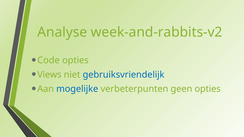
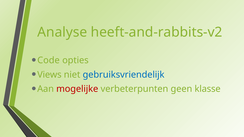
week-and-rabbits-v2: week-and-rabbits-v2 -> heeft-and-rabbits-v2 (157, 32)
mogelijke colour: blue -> red (77, 89)
geen opties: opties -> klasse (208, 89)
